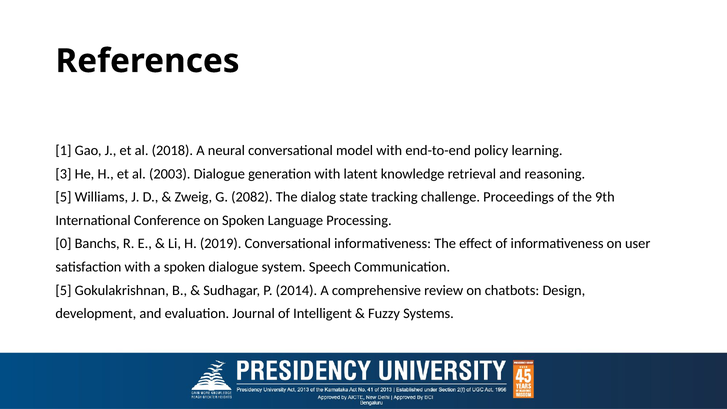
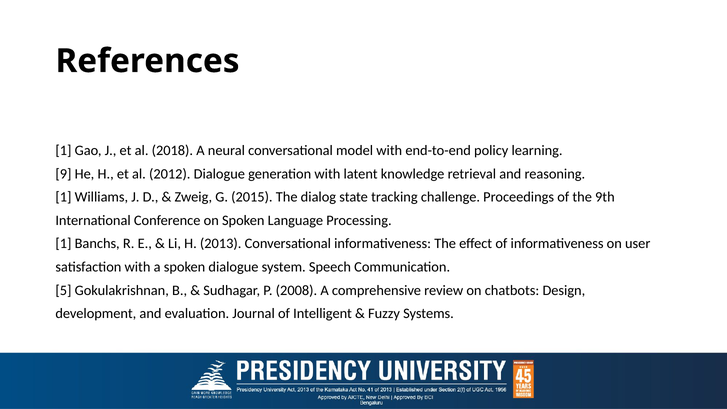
3: 3 -> 9 (63, 174)
2003: 2003 -> 2012 (170, 174)
5: 5 -> 1 (63, 197)
2082: 2082 -> 2015 (252, 197)
0: 0 -> 1 (63, 244)
2019: 2019 -> 2013 (221, 244)
2014: 2014 -> 2008 (296, 290)
